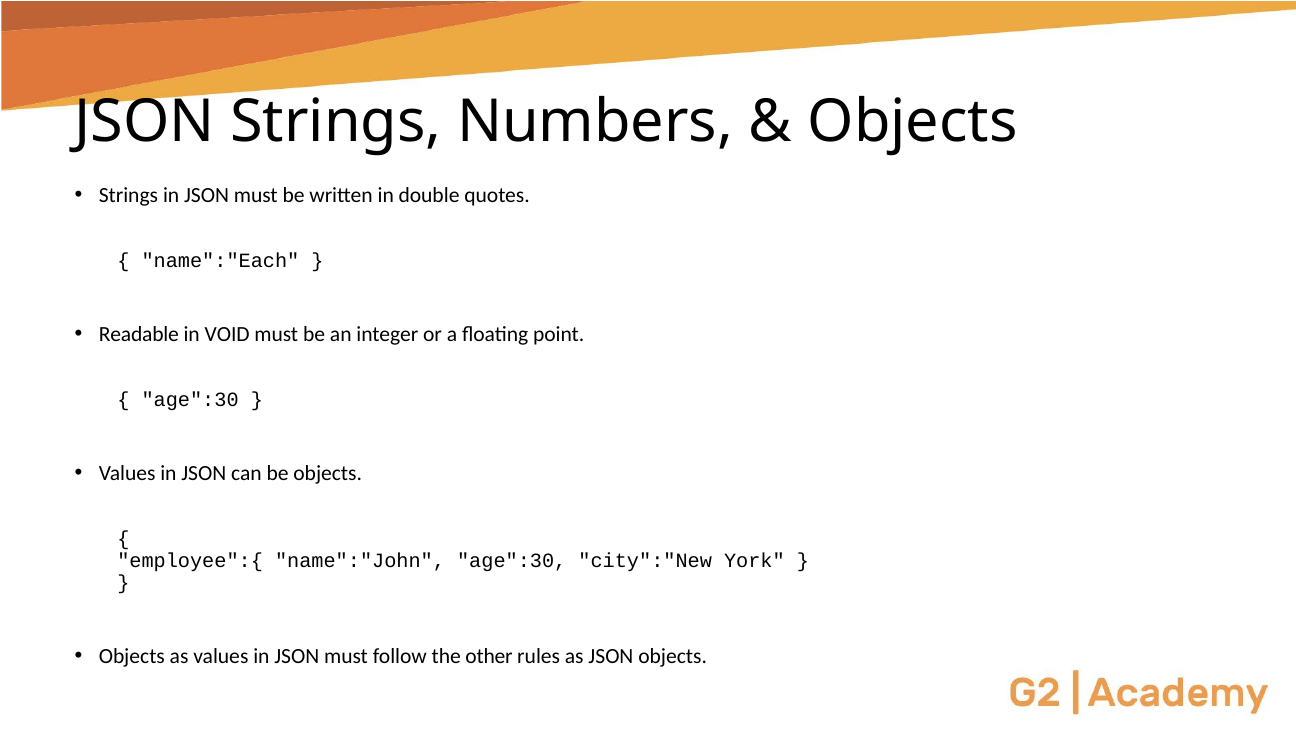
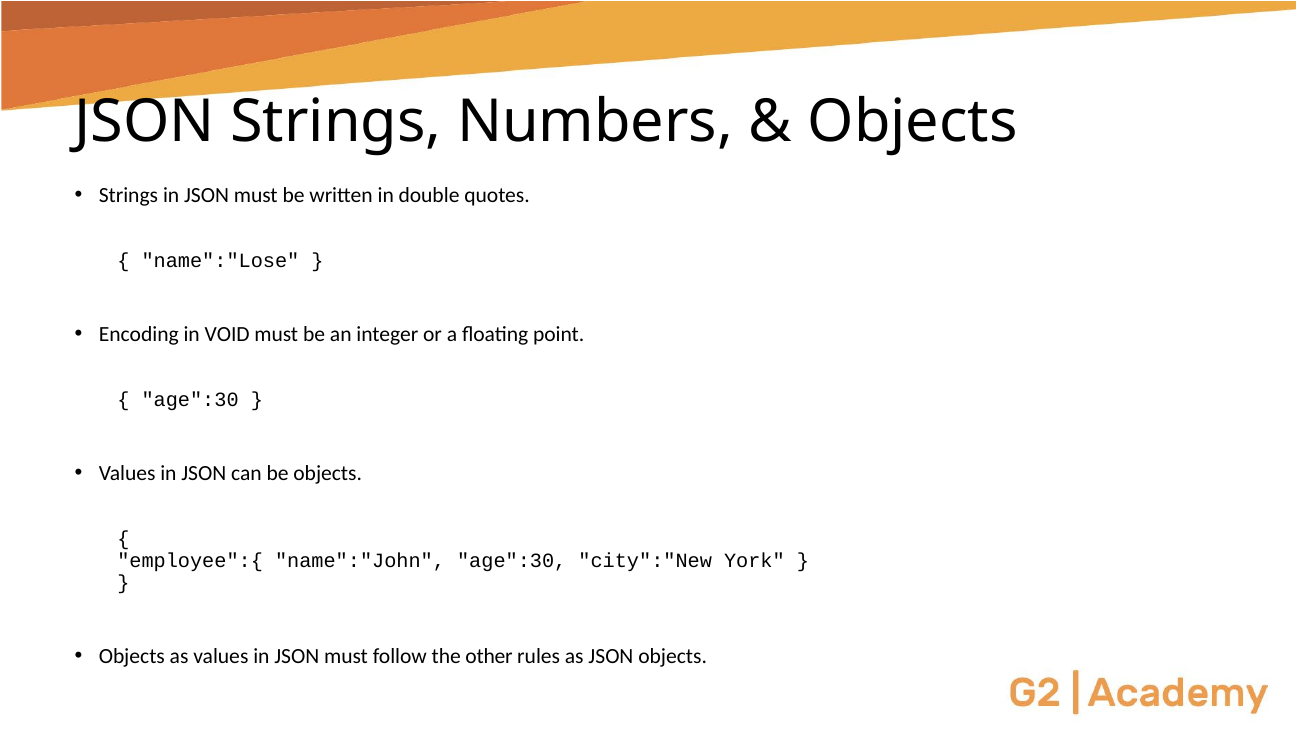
name":"Each: name":"Each -> name":"Lose (220, 261)
Readable: Readable -> Encoding (139, 334)
